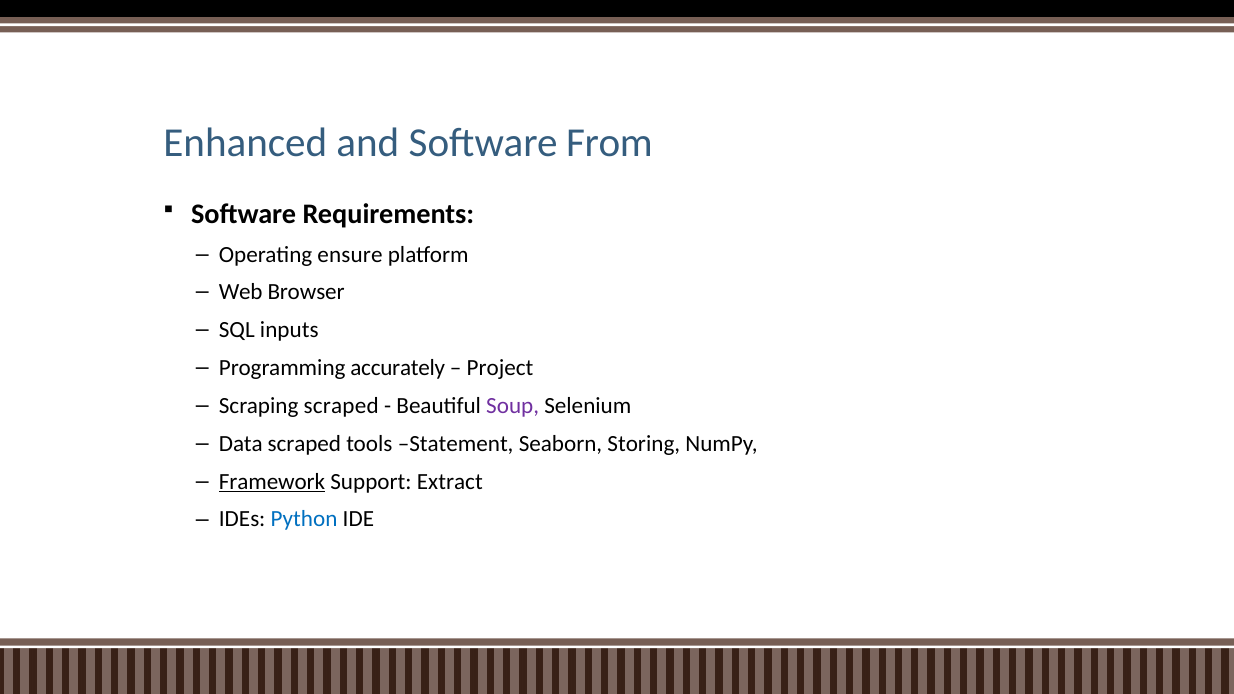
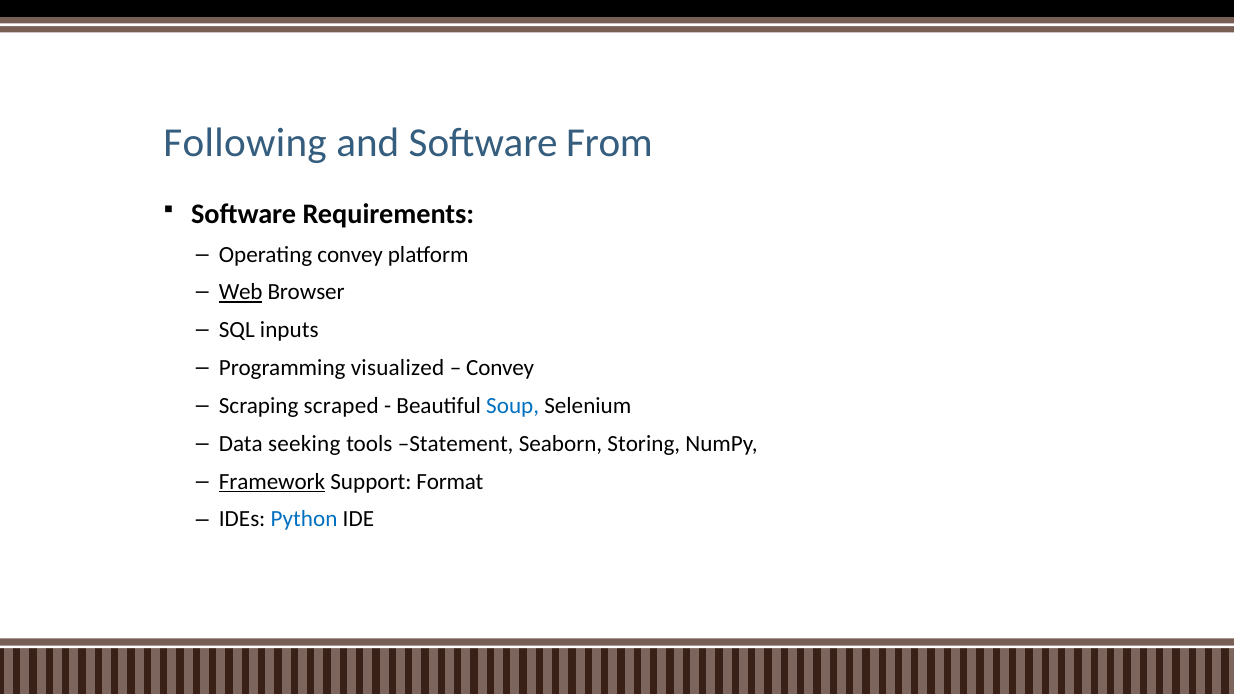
Enhanced: Enhanced -> Following (245, 143)
Operating ensure: ensure -> convey (350, 254)
Web underline: none -> present (241, 292)
accurately: accurately -> visualized (398, 368)
Project: Project -> Convey (500, 368)
Soup colour: purple -> blue (513, 406)
Data scraped: scraped -> seeking (304, 444)
Extract: Extract -> Format (450, 482)
